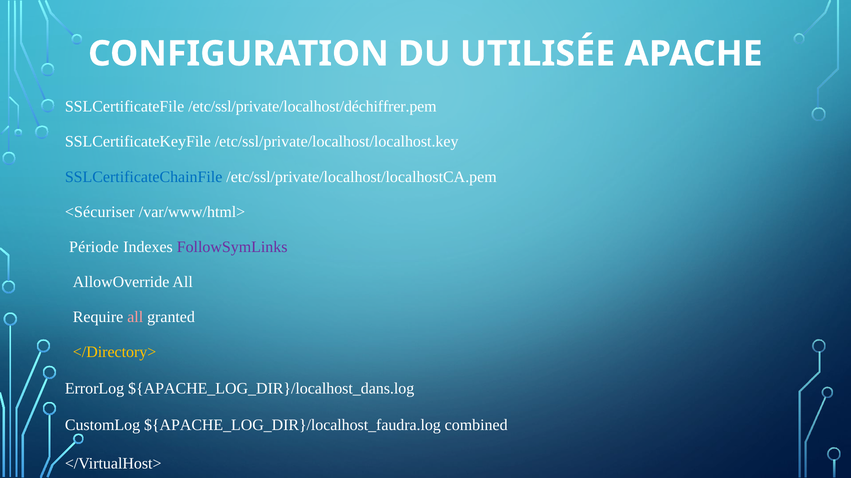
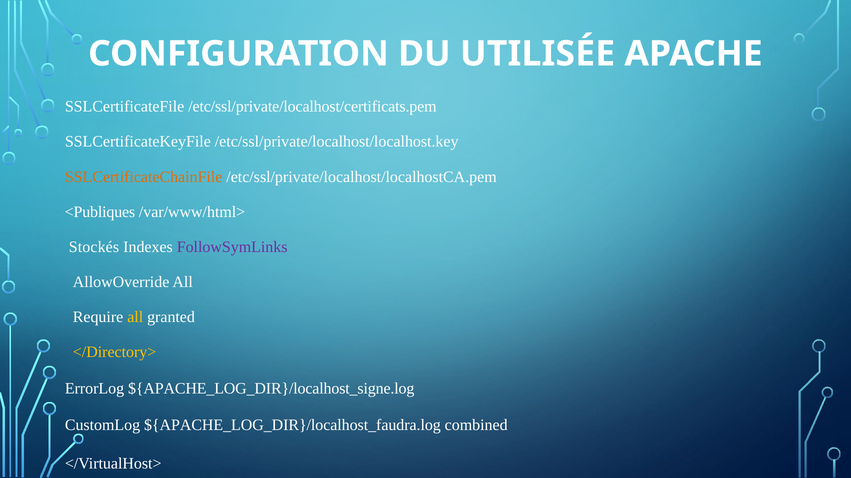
/etc/ssl/private/localhost/déchiffrer.pem: /etc/ssl/private/localhost/déchiffrer.pem -> /etc/ssl/private/localhost/certificats.pem (312, 107)
SSLCertificateChainFile colour: blue -> orange (144, 177)
<Sécuriser: <Sécuriser -> <Publiques (100, 212)
Période: Période -> Stockés (94, 247)
all colour: pink -> yellow (135, 317)
${APACHE_LOG_DIR}/localhost_dans.log: ${APACHE_LOG_DIR}/localhost_dans.log -> ${APACHE_LOG_DIR}/localhost_signe.log (271, 389)
